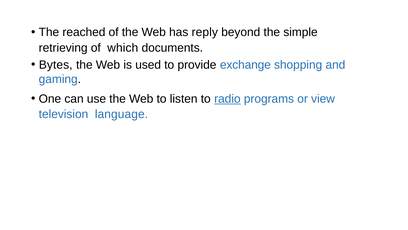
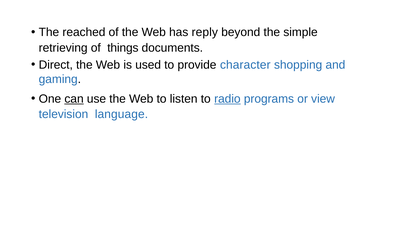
which: which -> things (123, 48)
Bytes: Bytes -> Direct (56, 65)
exchange: exchange -> character (245, 65)
can underline: none -> present (74, 99)
